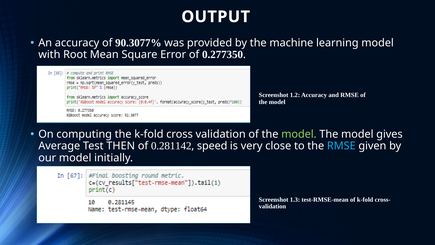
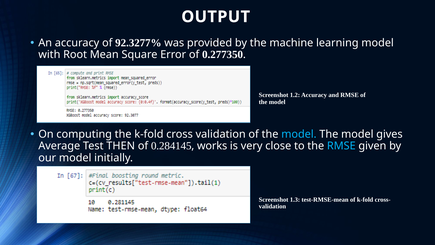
90.3077%: 90.3077% -> 92.3277% (138, 43)
model colour: light green -> light blue (299, 134)
0.281142: 0.281142 -> 0.284145 (171, 146)
speed: speed -> works (212, 146)
